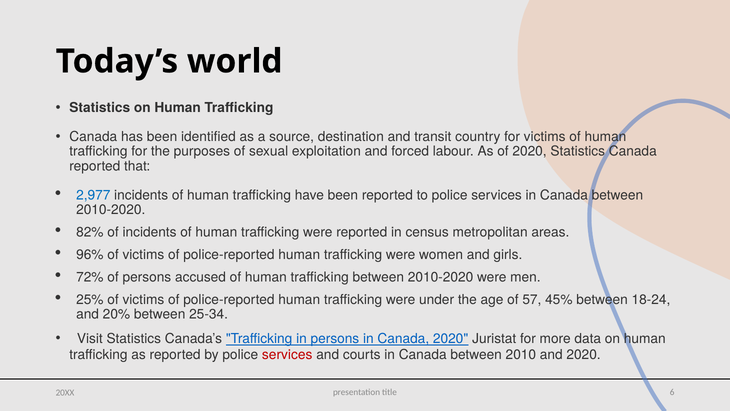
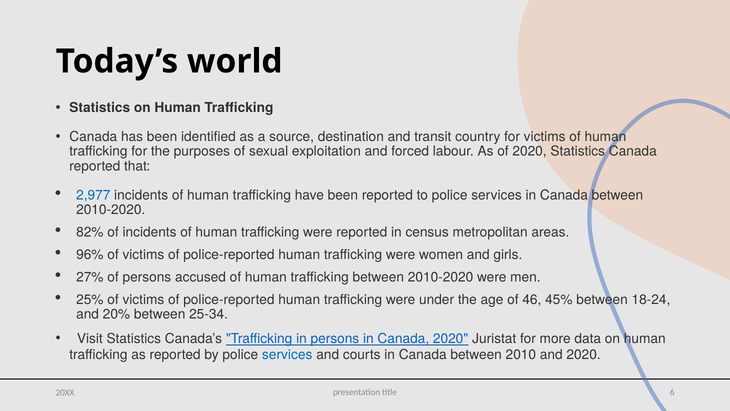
72%: 72% -> 27% (90, 277)
57: 57 -> 46 (532, 299)
services colour: red -> blue (287, 354)
